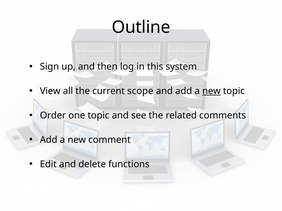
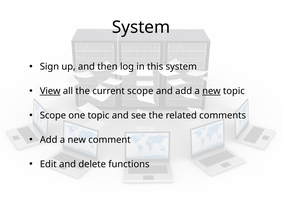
Outline: Outline -> System (141, 27)
View underline: none -> present (50, 91)
Order: Order -> Scope (53, 116)
